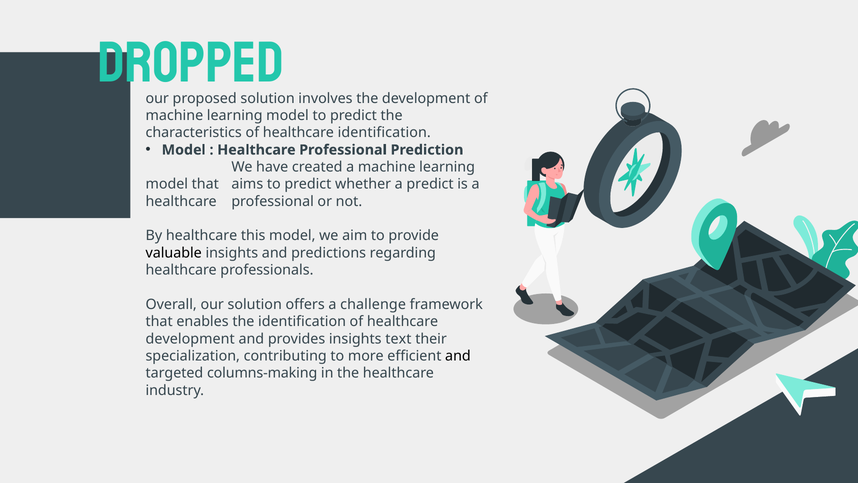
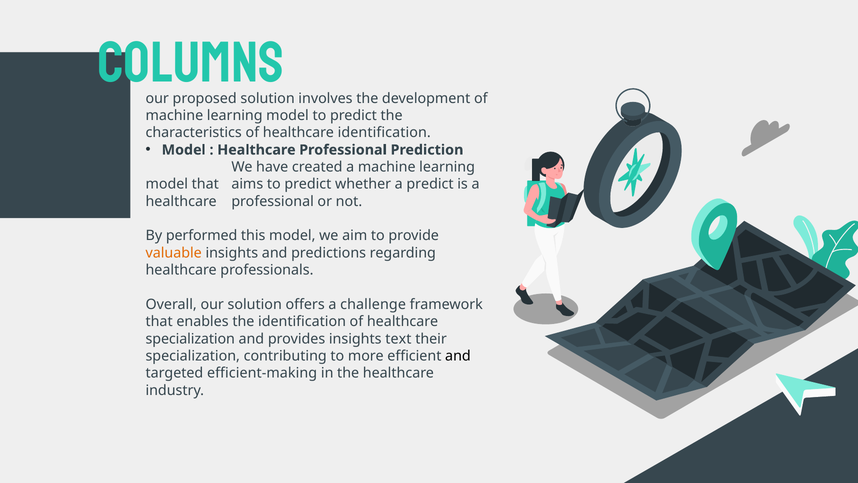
Dropped: Dropped -> Columns (191, 63)
By healthcare: healthcare -> performed (202, 236)
valuable colour: black -> orange (174, 253)
development: development -> specialization (190, 339)
columns-making: columns-making -> efficient-making (262, 373)
